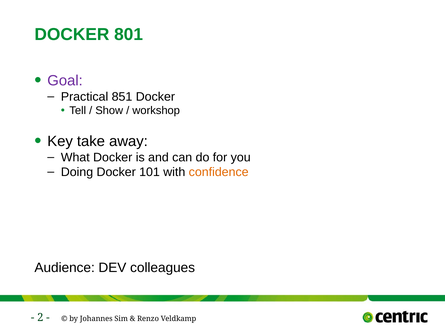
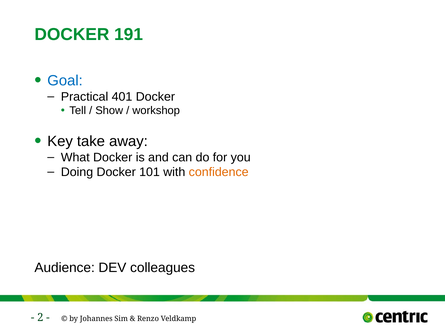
801: 801 -> 191 (129, 35)
Goal colour: purple -> blue (65, 81)
851: 851 -> 401 (122, 97)
